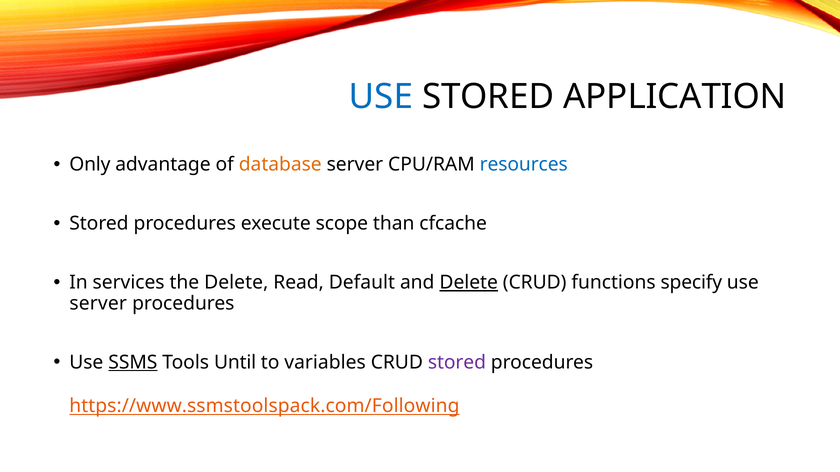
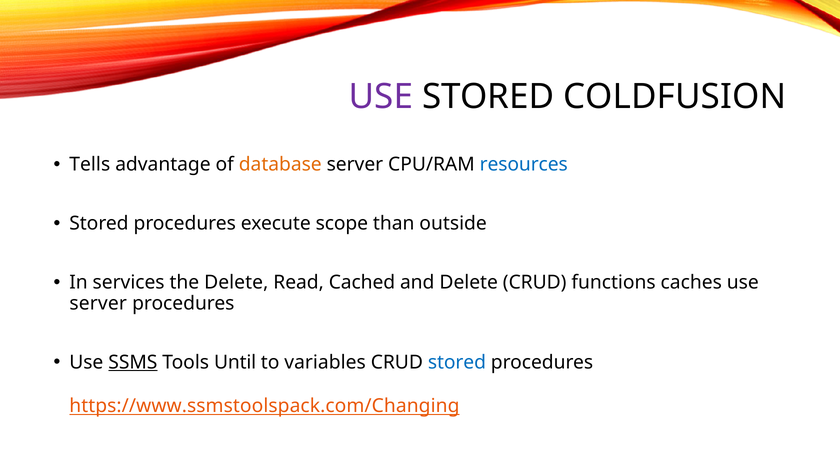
USE colour: blue -> purple (381, 97)
APPLICATION: APPLICATION -> COLDFUSION (675, 97)
Only: Only -> Tells (90, 165)
cfcache: cfcache -> outside (453, 224)
Default: Default -> Cached (362, 283)
Delete underline: present -> none (469, 283)
specify: specify -> caches (691, 283)
stored colour: purple -> blue (457, 363)
https://www.ssmstoolspack.com/Following: https://www.ssmstoolspack.com/Following -> https://www.ssmstoolspack.com/Changing (264, 406)
